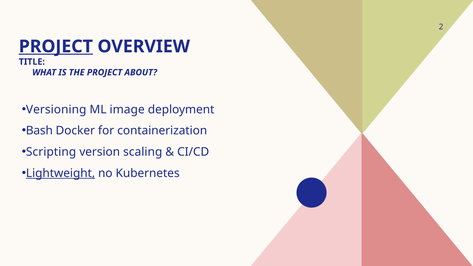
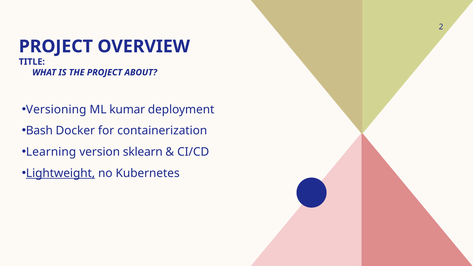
PROJECT underline: present -> none (56, 46)
image: image -> kumar (127, 109)
Scripting: Scripting -> Learning (51, 152)
scaling: scaling -> sklearn (143, 152)
